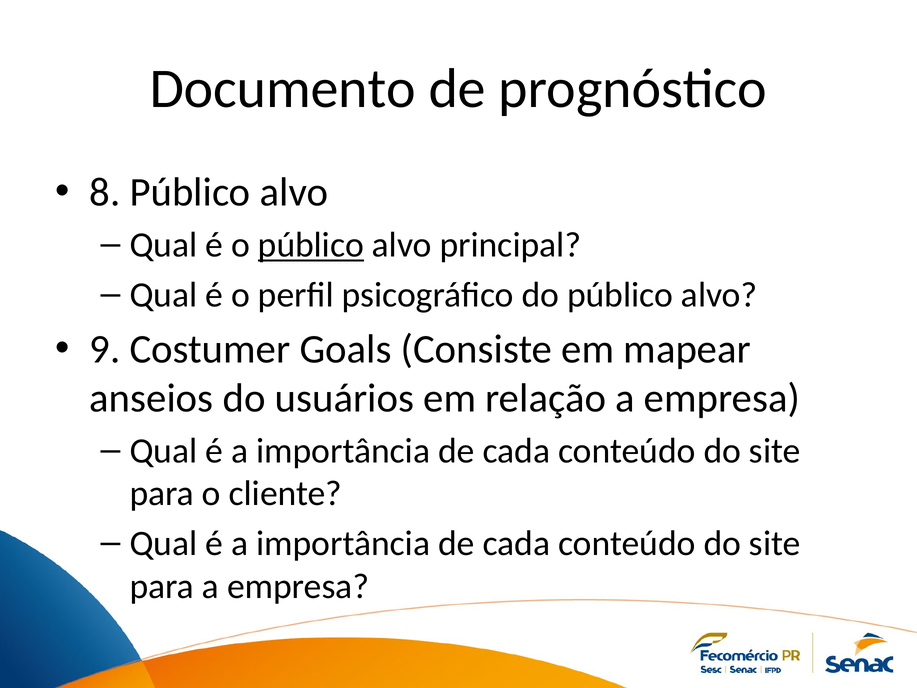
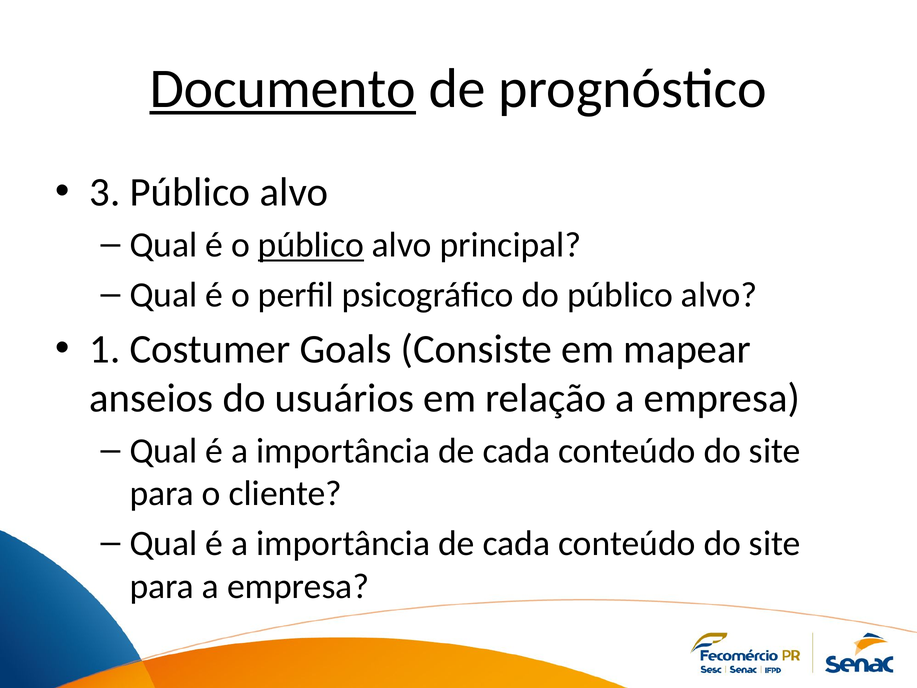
Documento underline: none -> present (283, 89)
8: 8 -> 3 (105, 192)
9: 9 -> 1 (105, 349)
